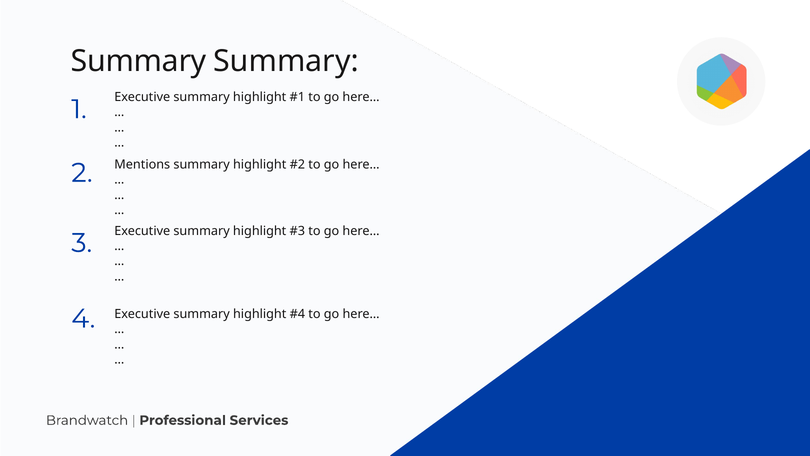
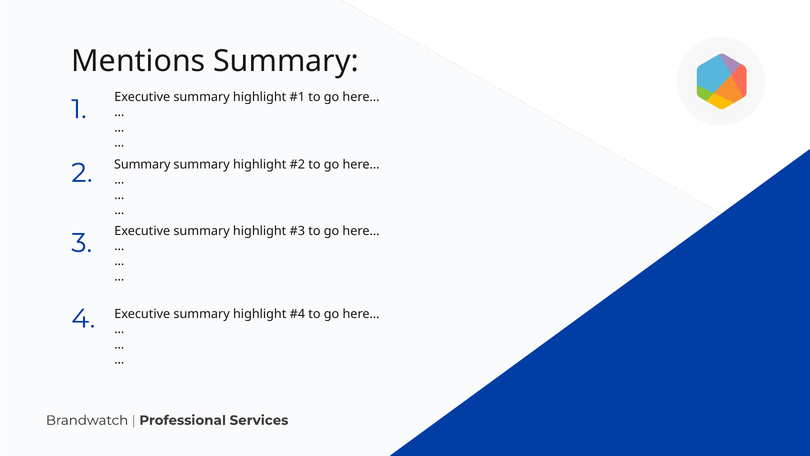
Summary: Summary -> Mentions (138, 61)
Mentions: Mentions -> Summary (142, 164)
